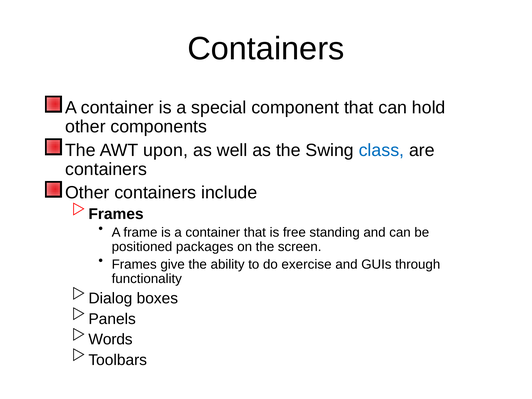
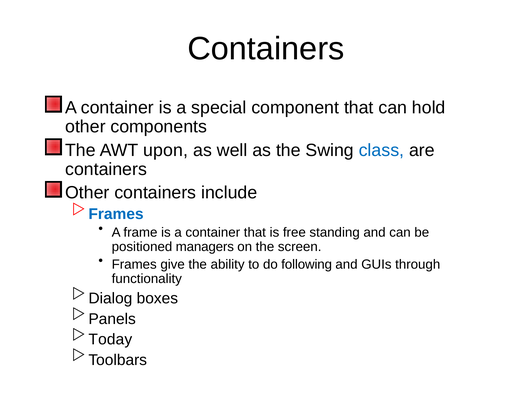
Frames colour: black -> blue (116, 214)
packages: packages -> managers (205, 247)
exercise: exercise -> following (307, 264)
Words: Words -> Today (110, 339)
